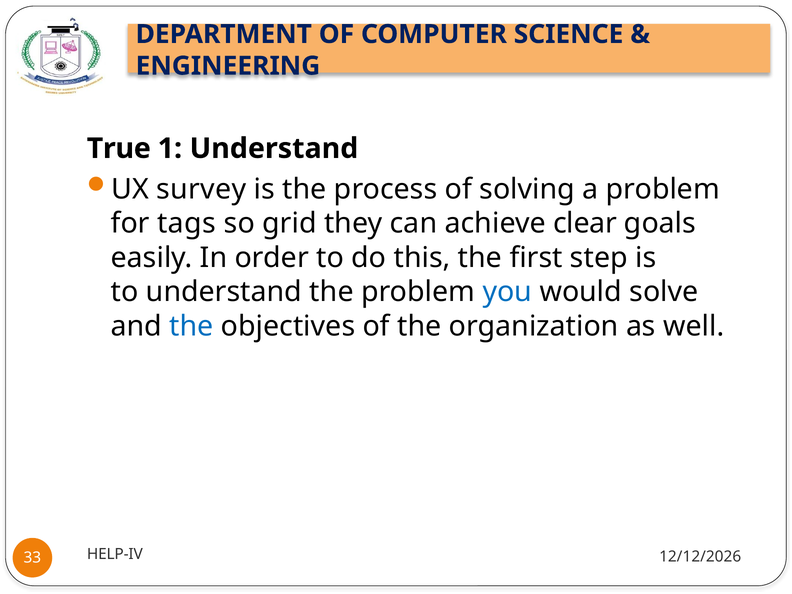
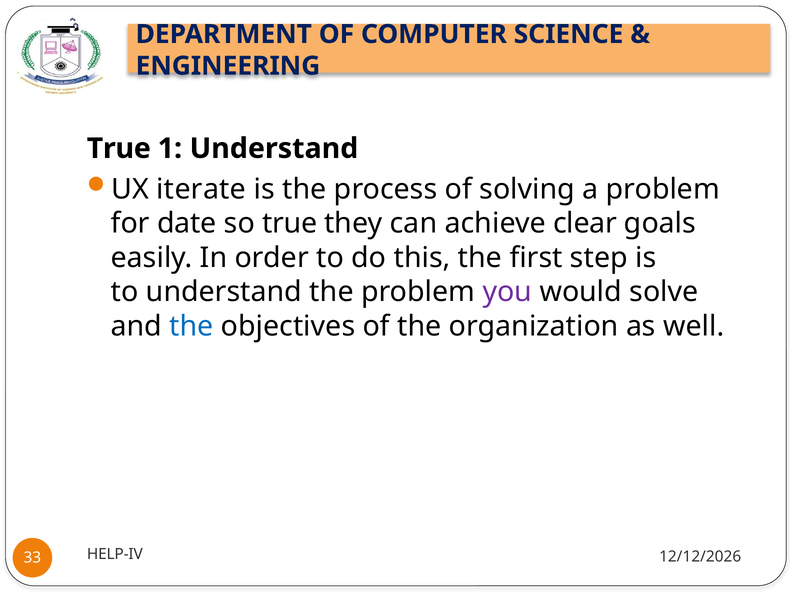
survey: survey -> iterate (201, 189)
tags: tags -> date (187, 223)
so grid: grid -> true (290, 223)
you colour: blue -> purple (507, 292)
